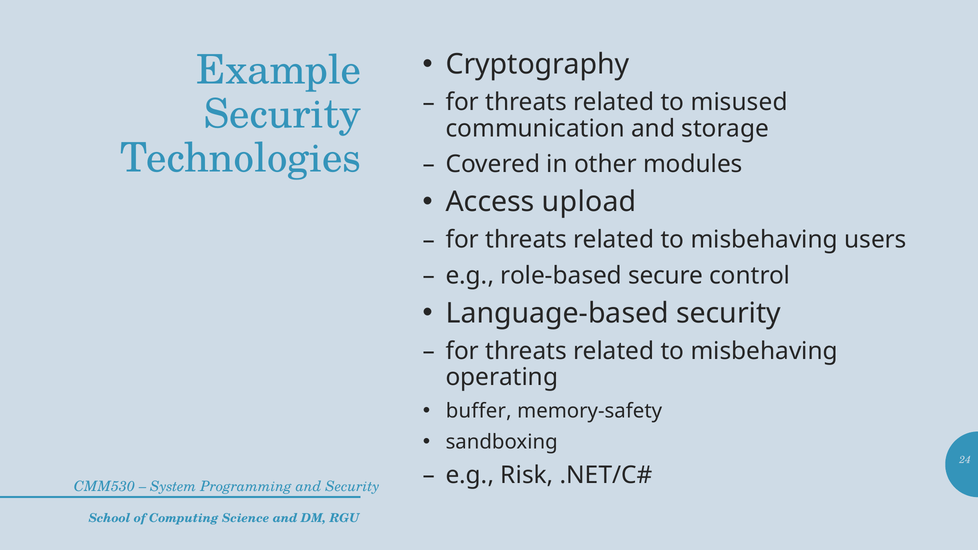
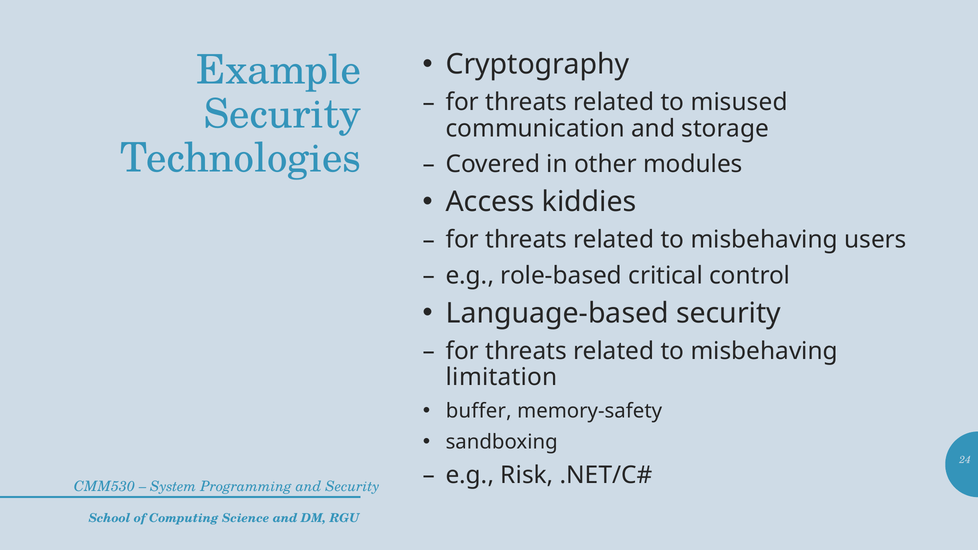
upload: upload -> kiddies (589, 202)
secure: secure -> critical (666, 276)
operating: operating -> limitation (502, 377)
